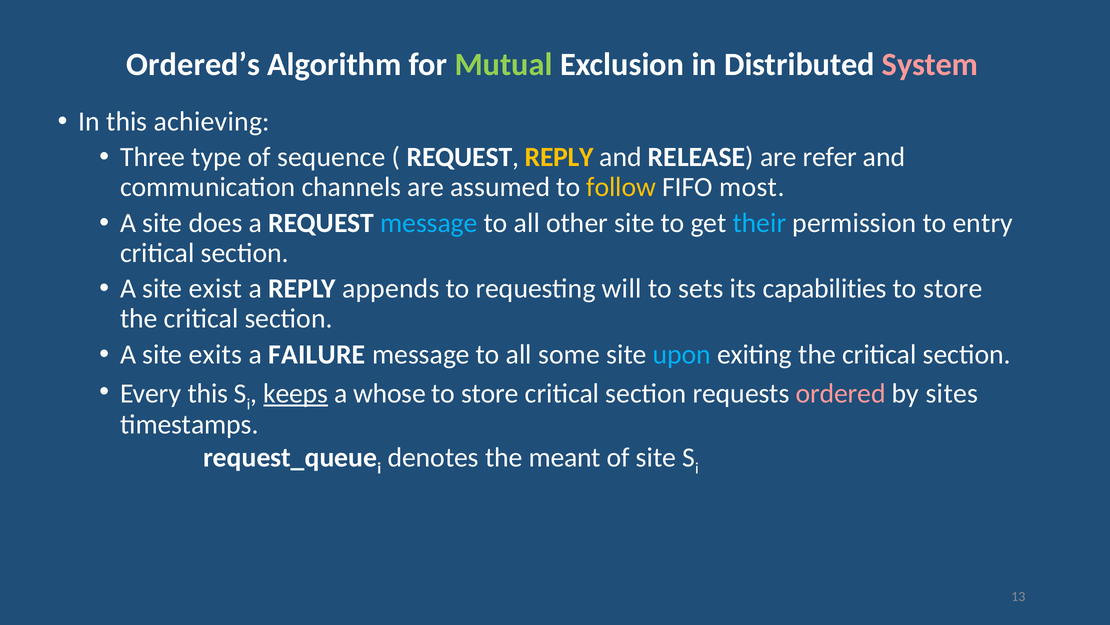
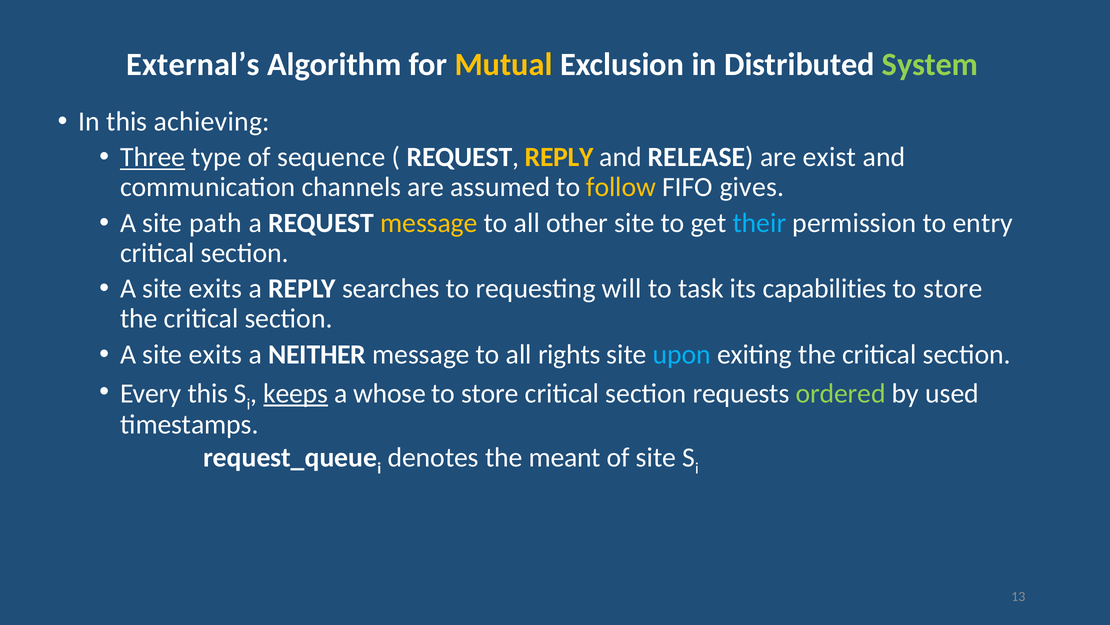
Ordered’s: Ordered’s -> External’s (193, 64)
Mutual colour: light green -> yellow (504, 64)
System colour: pink -> light green (930, 64)
Three underline: none -> present (153, 157)
refer: refer -> exist (830, 157)
most: most -> gives (752, 187)
does: does -> path (215, 223)
message colour: light blue -> yellow (429, 223)
exist: exist -> exits (215, 288)
appends: appends -> searches (391, 288)
sets: sets -> task (701, 288)
FAILURE: FAILURE -> NEITHER (317, 354)
some: some -> rights (569, 354)
ordered colour: pink -> light green (841, 393)
sites: sites -> used (952, 393)
